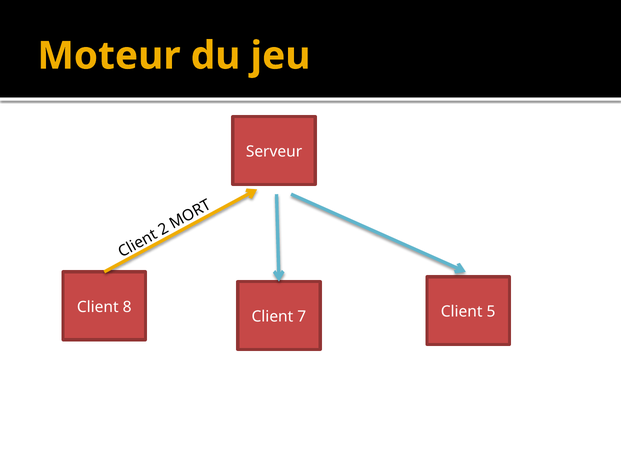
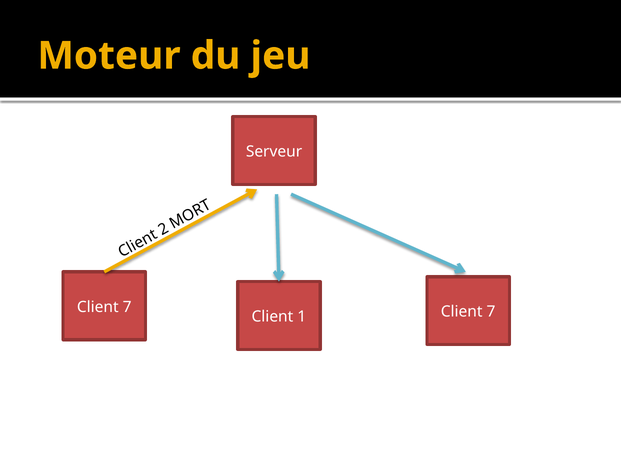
8: 8 -> 7 (127, 307)
7: 7 -> 1 (302, 316)
5: 5 -> 7 (491, 312)
